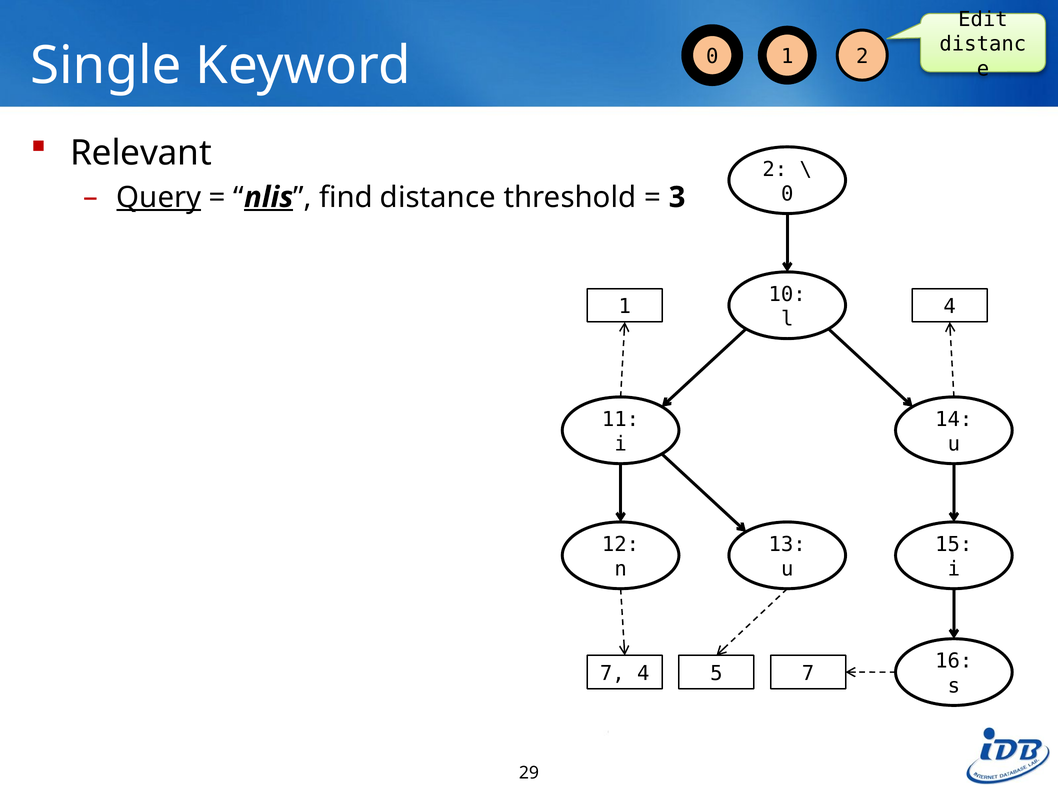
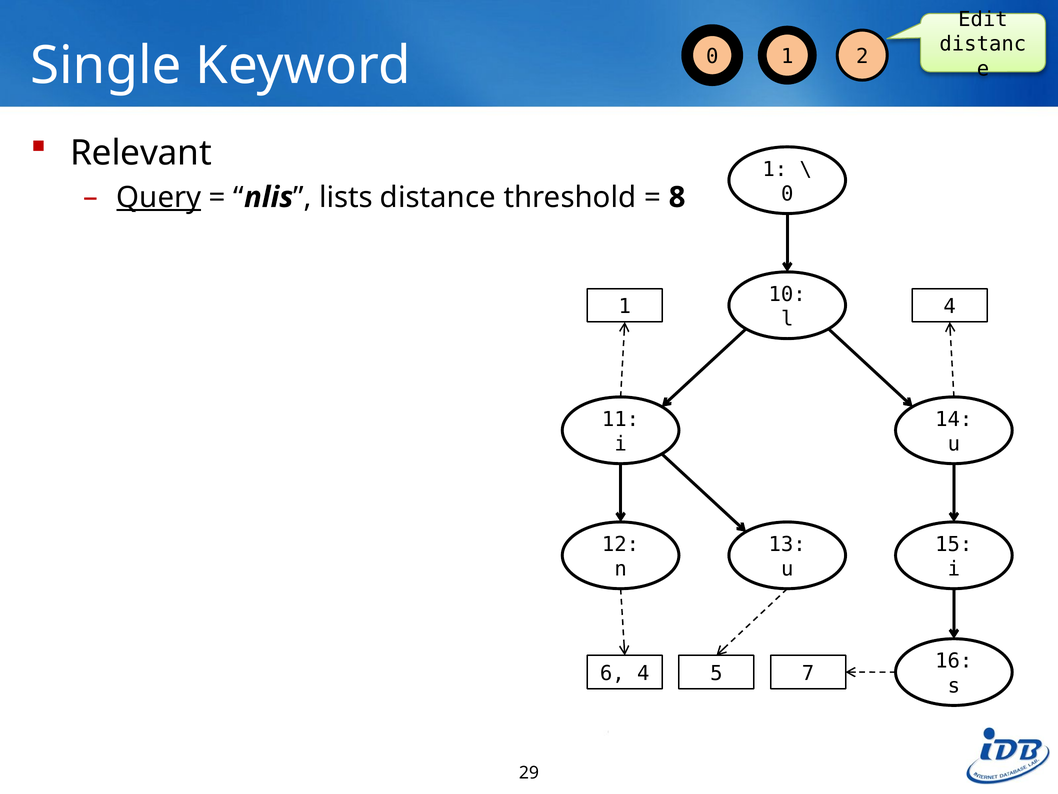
2: 2 -> 1 (775, 169)
nlis underline: present -> none (269, 197)
find: find -> lists (346, 197)
3: 3 -> 8 (677, 197)
7: 7 -> 6 (612, 673)
